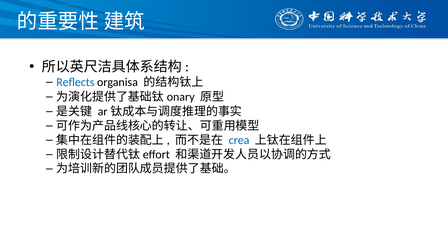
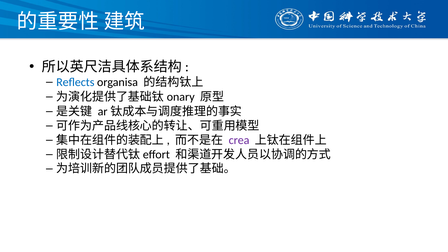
crea colour: blue -> purple (239, 140)
